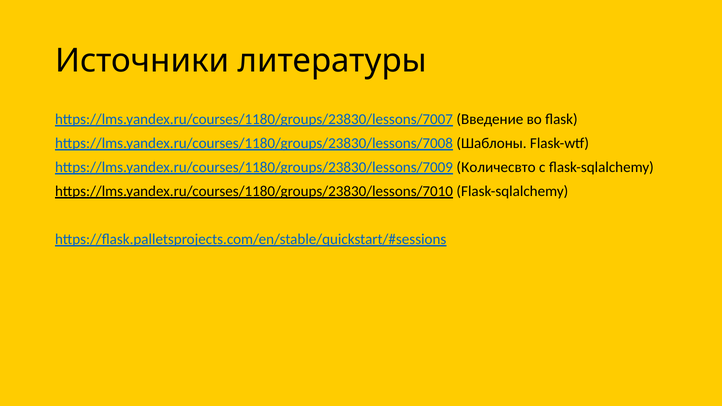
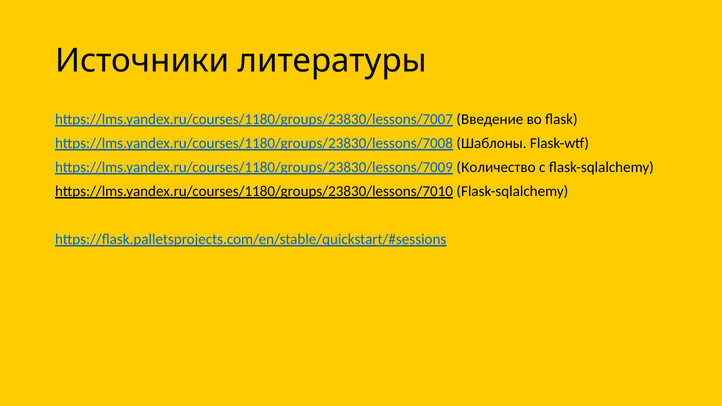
Количесвто: Количесвто -> Количество (496, 167)
